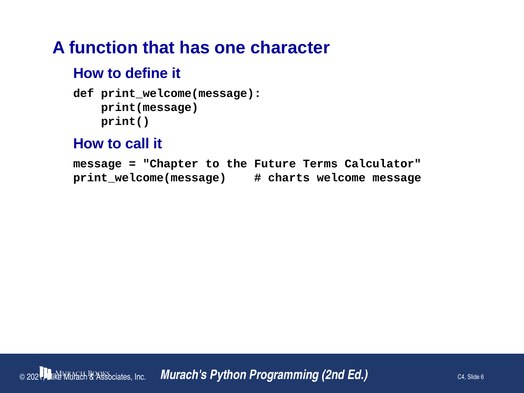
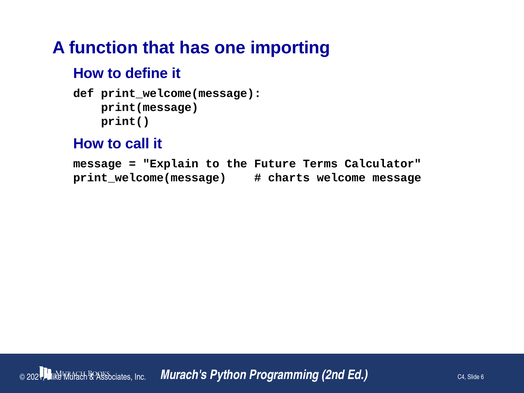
character: character -> importing (290, 48)
Chapter: Chapter -> Explain (171, 164)
